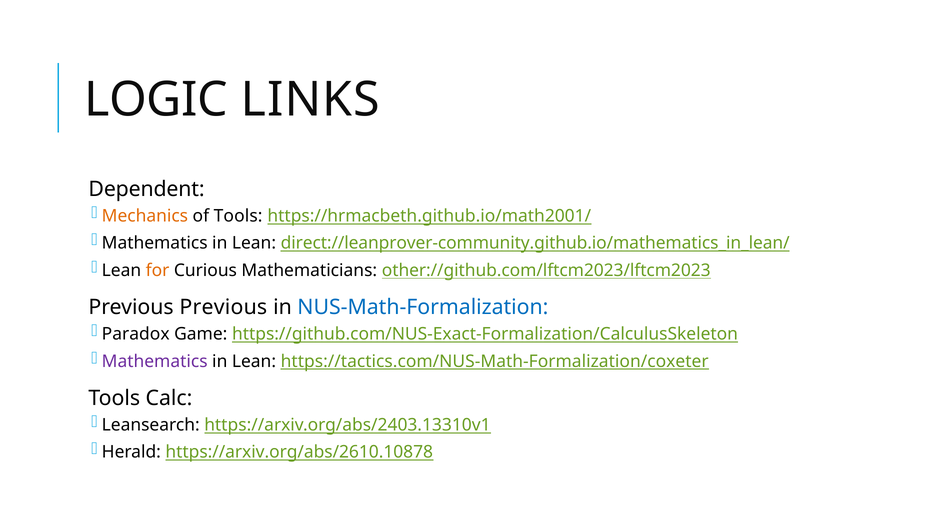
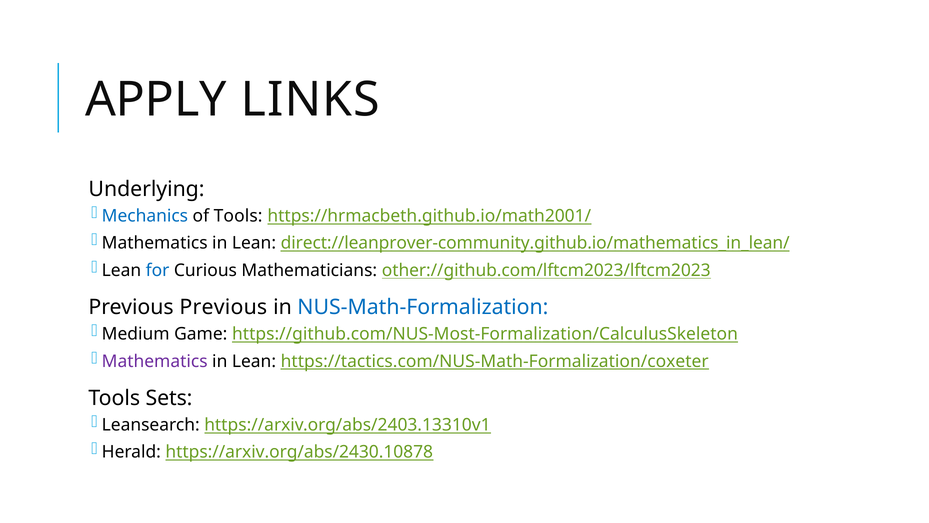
LOGIC: LOGIC -> APPLY (156, 100)
Dependent: Dependent -> Underlying (146, 189)
Mechanics colour: orange -> blue (145, 216)
for colour: orange -> blue (158, 270)
Paradox: Paradox -> Medium (136, 334)
https://github.com/NUS-Exact-Formalization/CalculusSkeleton: https://github.com/NUS-Exact-Formalization/CalculusSkeleton -> https://github.com/NUS-Most-Formalization/CalculusSkeleton (485, 334)
Calc: Calc -> Sets (169, 398)
https://arxiv.org/abs/2610.10878: https://arxiv.org/abs/2610.10878 -> https://arxiv.org/abs/2430.10878 (299, 452)
